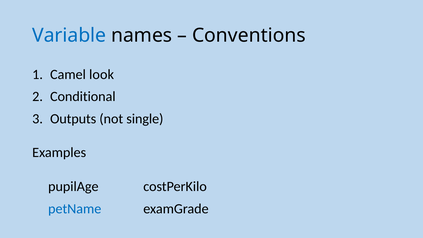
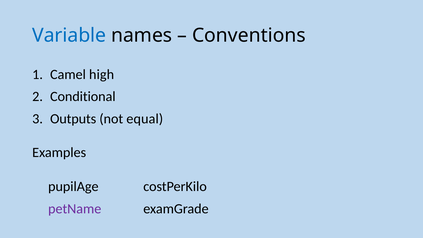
look: look -> high (102, 74)
single: single -> equal (145, 119)
petName colour: blue -> purple (75, 209)
